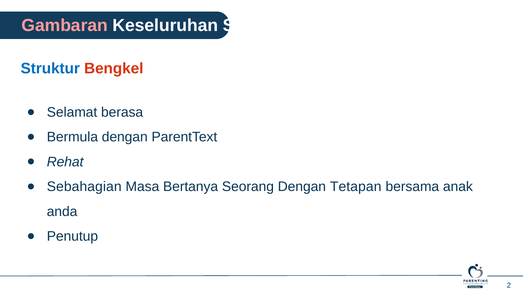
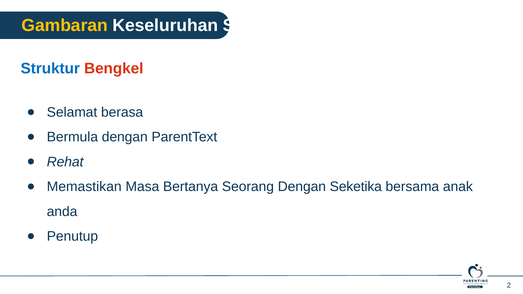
Gambaran colour: pink -> yellow (65, 26)
Sebahagian: Sebahagian -> Memastikan (84, 187)
Tetapan: Tetapan -> Seketika (356, 187)
